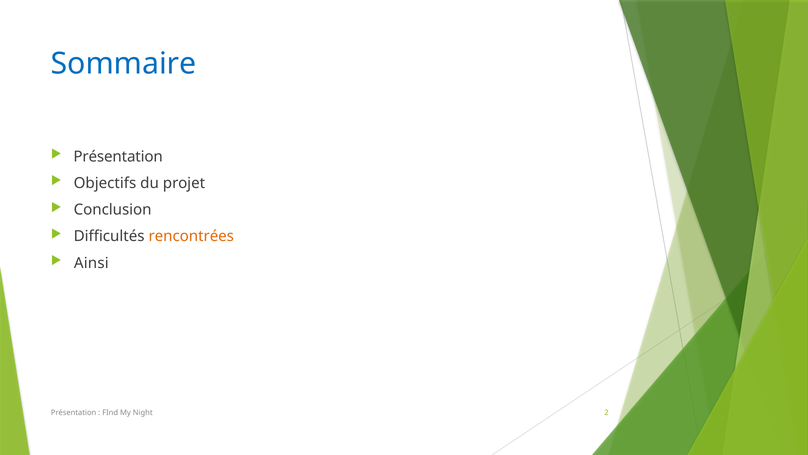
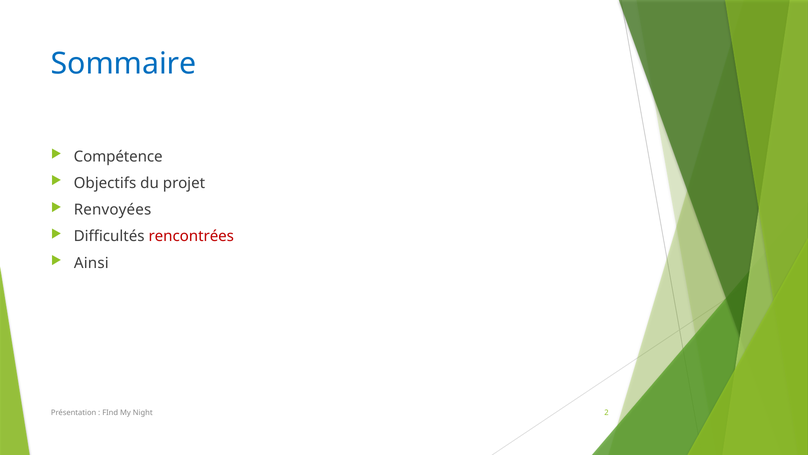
Présentation: Présentation -> Compétence (118, 156)
Conclusion: Conclusion -> Renvoyées (113, 210)
rencontrées colour: orange -> red (191, 236)
